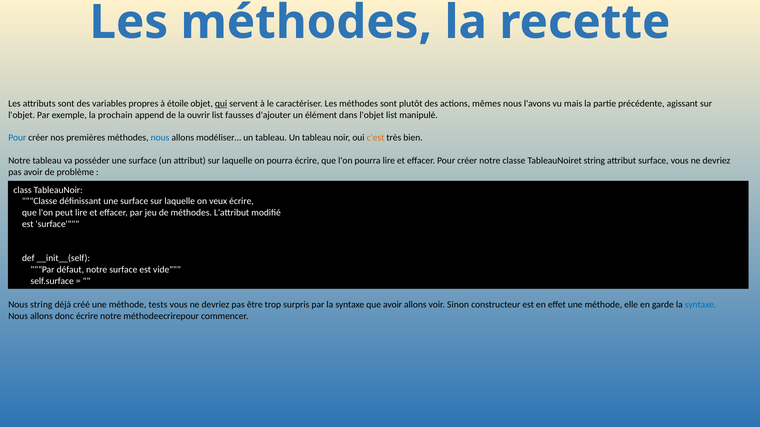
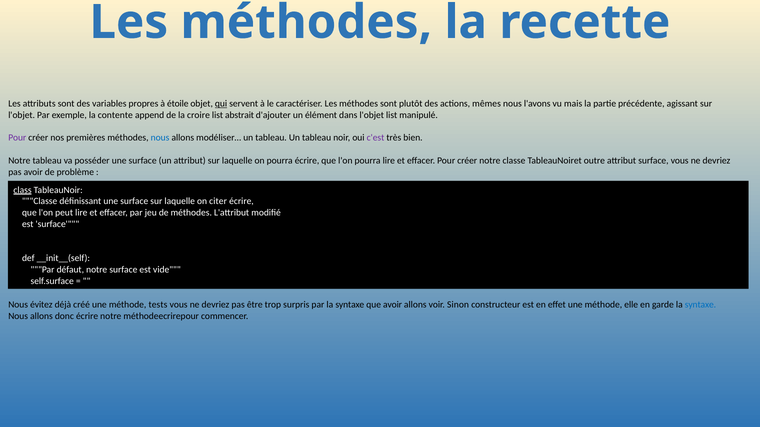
prochain: prochain -> contente (115, 115)
ouvrir: ouvrir -> croire (198, 115)
fausses: fausses -> abstrait (240, 115)
Pour colour: blue -> purple (17, 138)
c'est colour: orange -> purple (376, 138)
TableauNoiret string: string -> outre (594, 161)
class underline: none -> present (23, 190)
veux: veux -> citer (218, 202)
Nous string: string -> évitez (41, 305)
